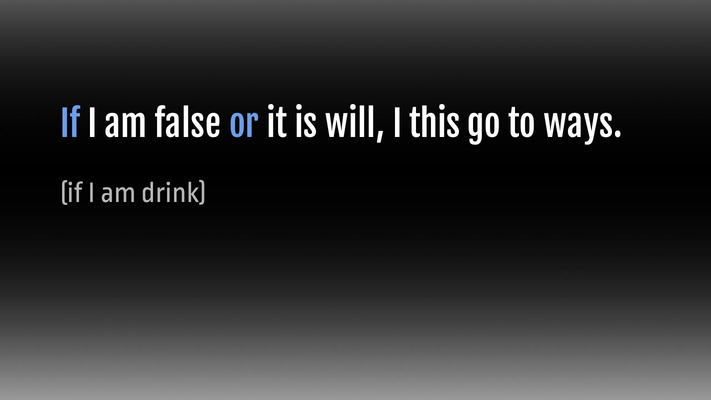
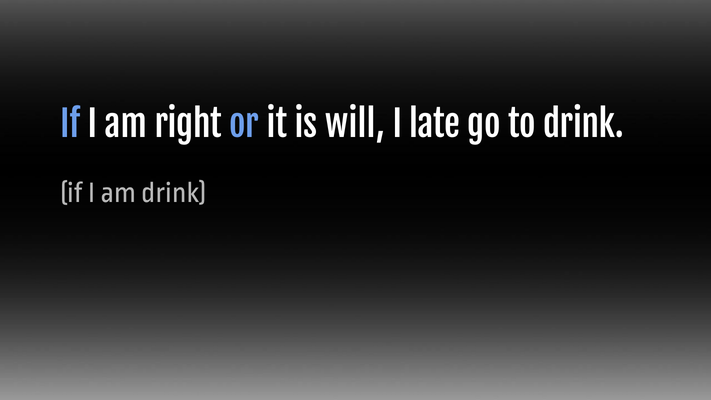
false: false -> right (188, 125)
this: this -> late (435, 125)
to ways: ways -> drink (583, 125)
